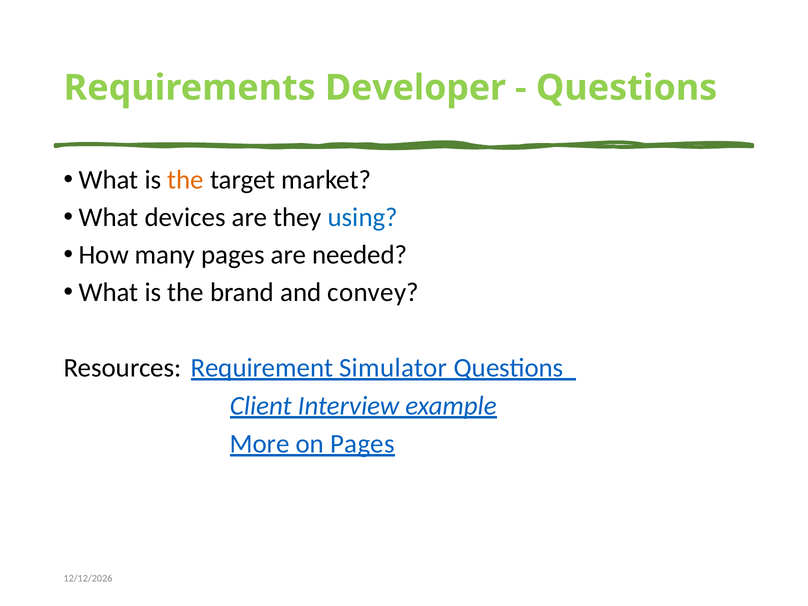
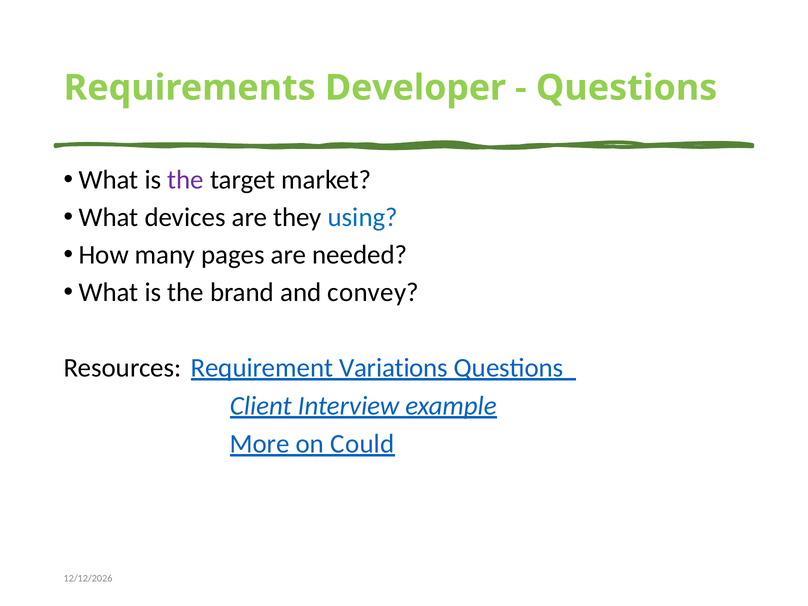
the colour: orange -> purple (186, 180)
Simulator: Simulator -> Variations (394, 368)
on Pages: Pages -> Could (362, 444)
